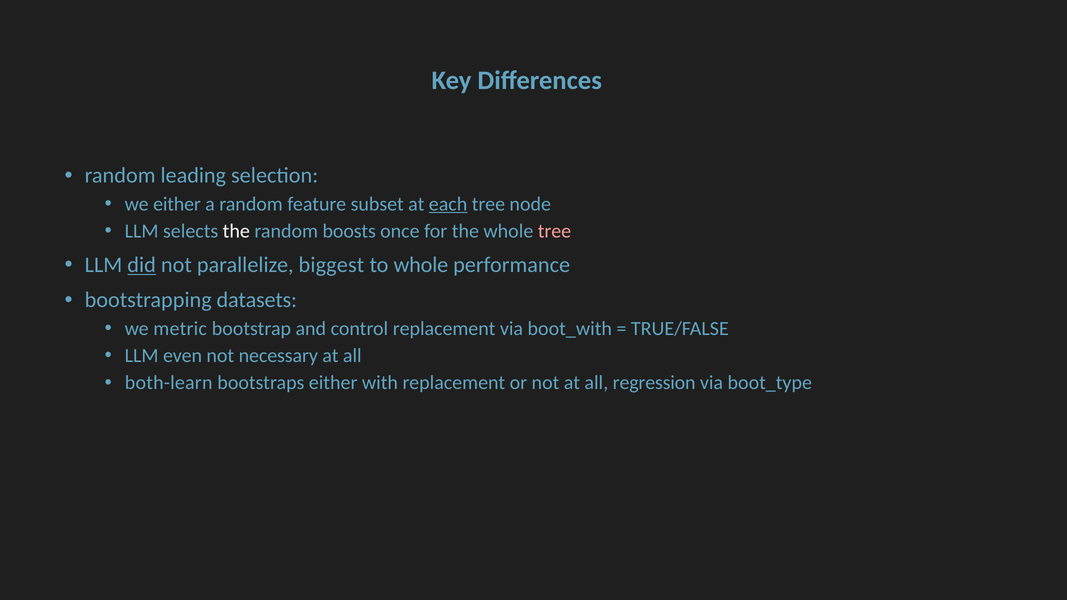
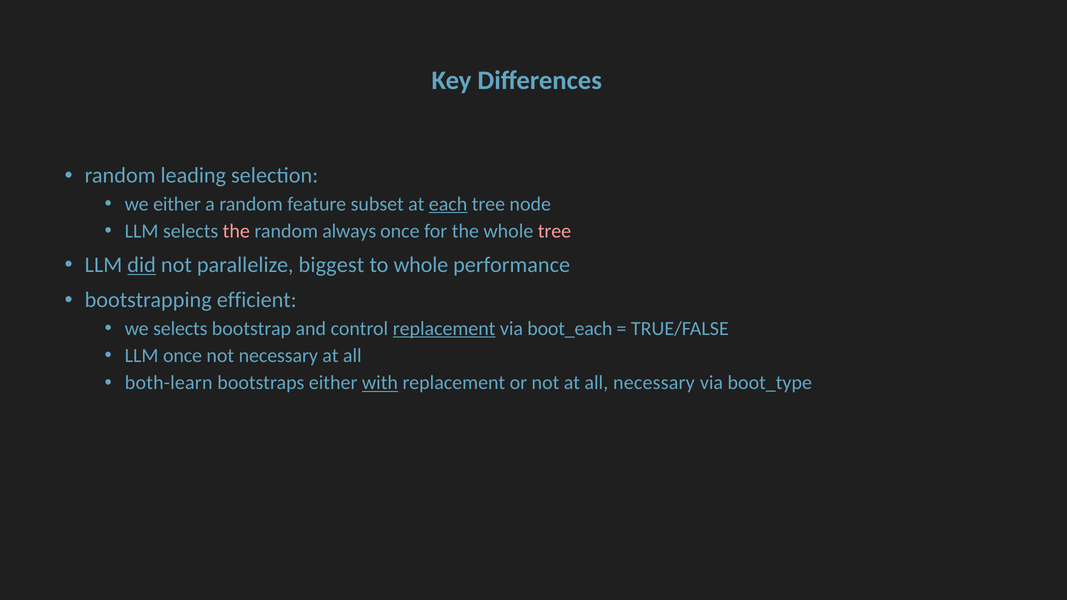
the colour: white -> pink (236, 231)
boosts: boosts -> always (349, 231)
datasets: datasets -> efficient (257, 300)
we metric: metric -> selects (180, 329)
replacement underline: none -> present (444, 329)
boot_with: boot_with -> boot_each (570, 329)
LLM even: even -> once (183, 356)
with underline: none -> present (380, 383)
all regression: regression -> necessary (654, 383)
